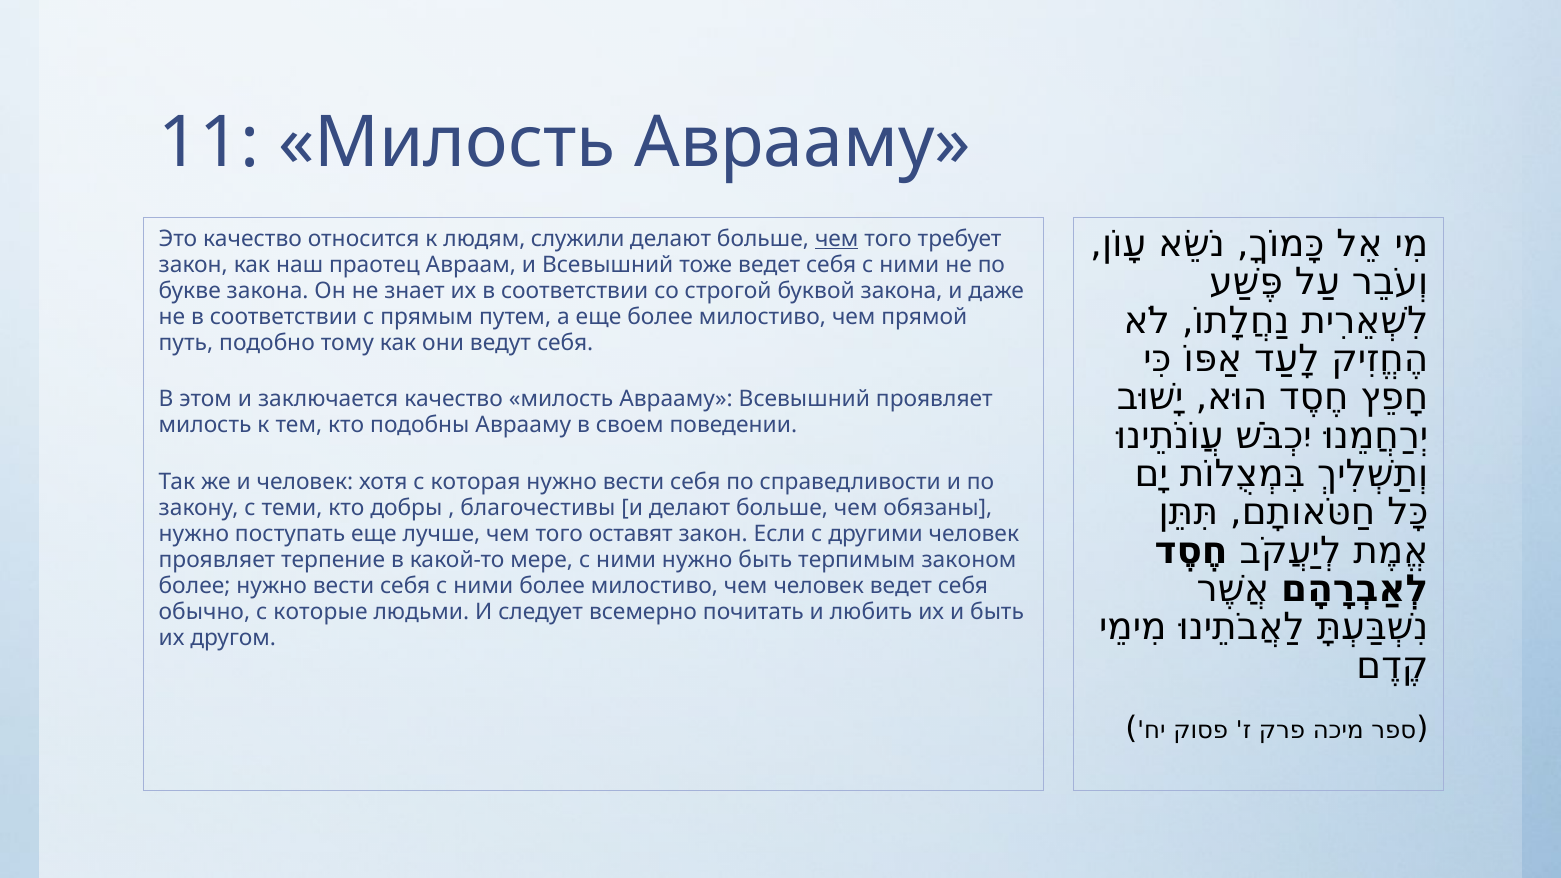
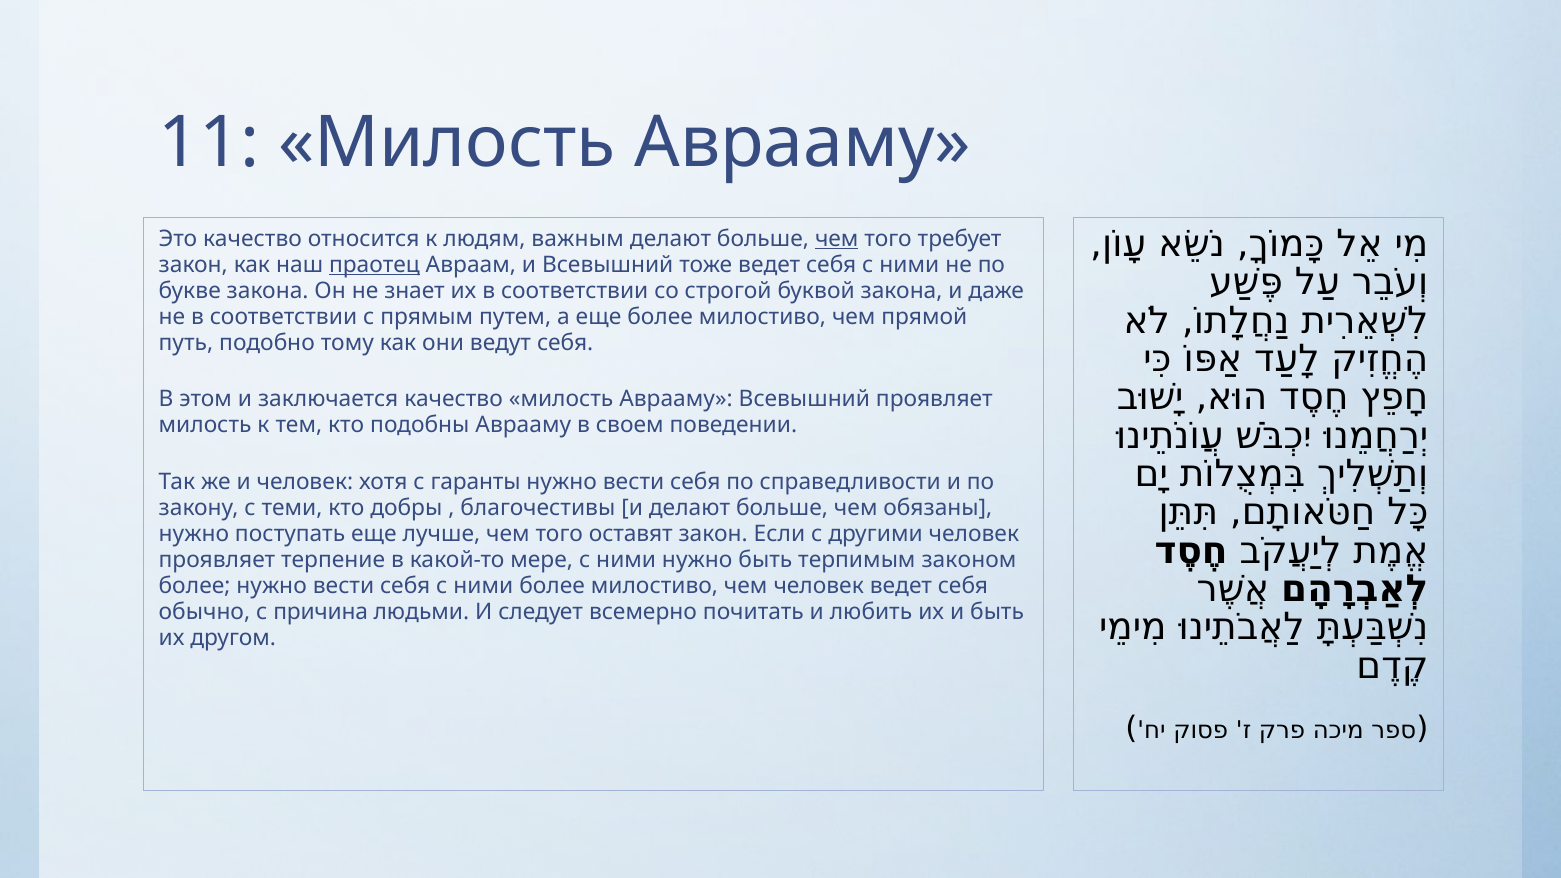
служили: служили -> важным (578, 239)
праотец underline: none -> present (374, 265)
которая: которая -> гаранты (476, 482)
которые: которые -> причина (321, 612)
